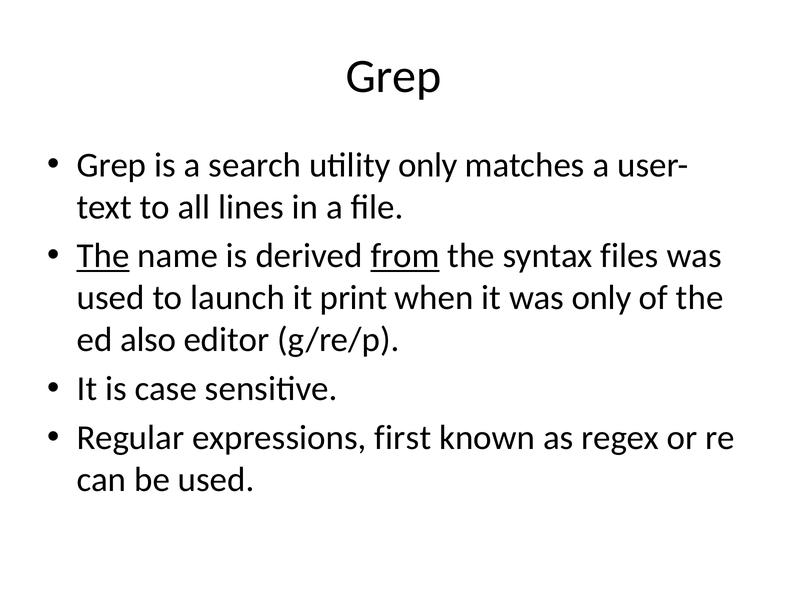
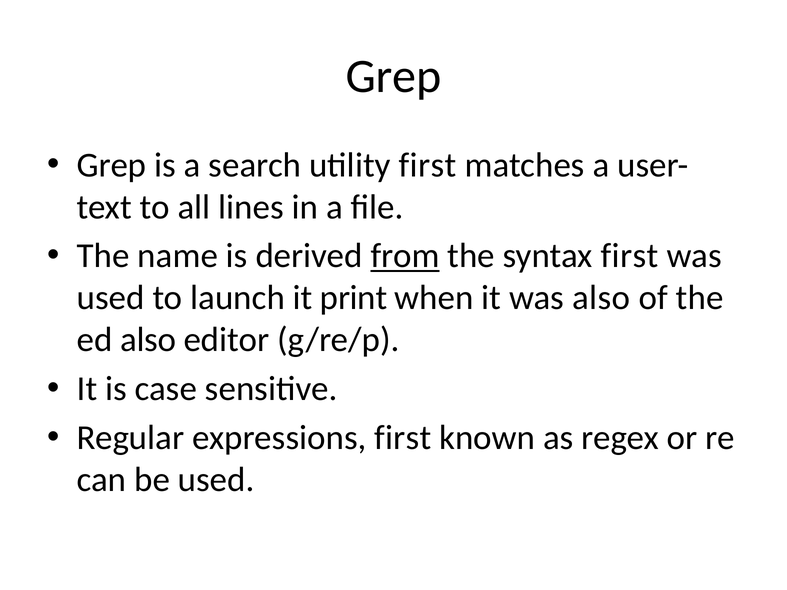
utility only: only -> first (427, 165)
The underline: present -> none (103, 256)
syntax files: files -> first (629, 256)
was only: only -> also (601, 298)
